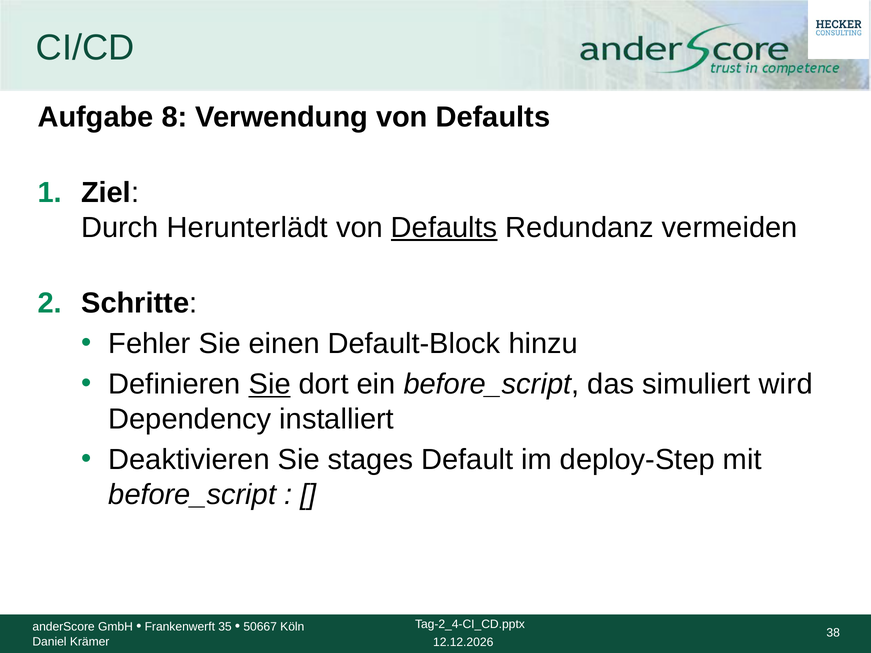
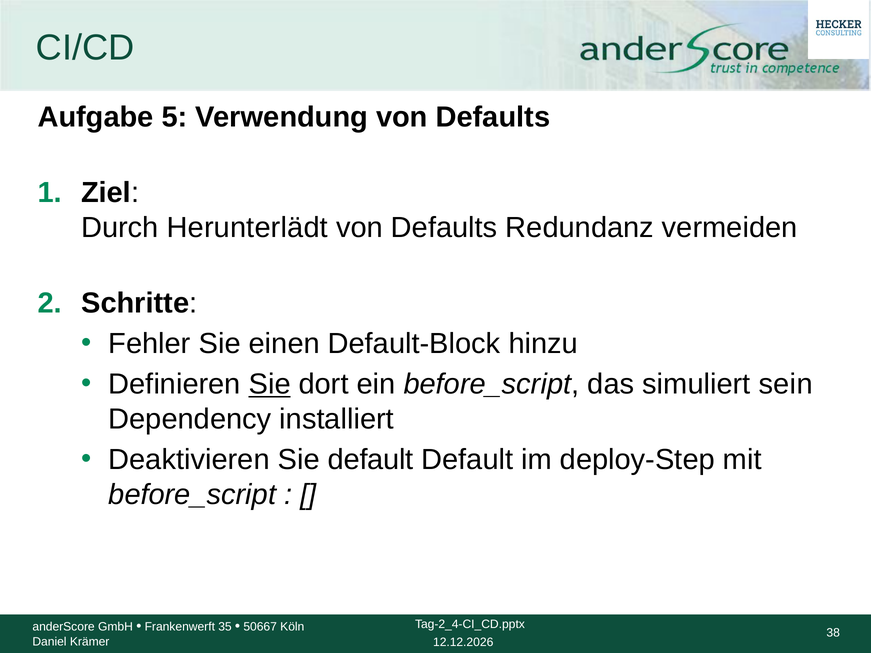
8: 8 -> 5 (175, 117)
Defaults underline: present -> none (444, 228)
wird: wird -> sein (786, 384)
Sie stages: stages -> default (371, 460)
